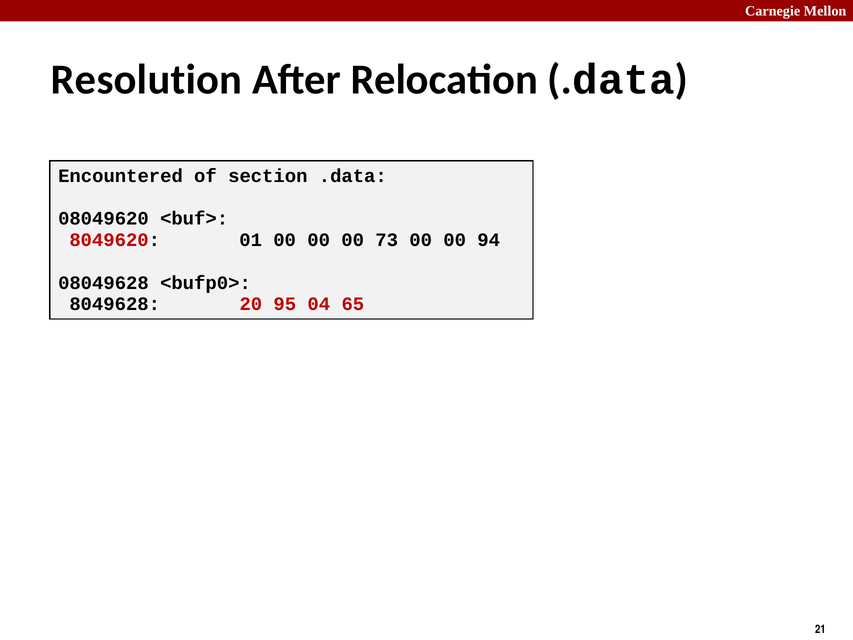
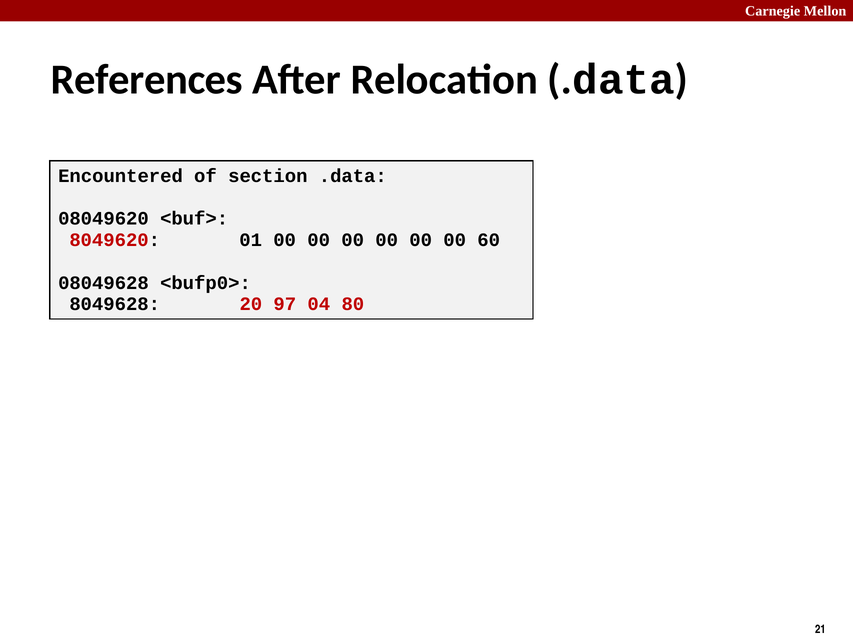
Resolution: Resolution -> References (147, 80)
73: 73 -> 00 (387, 240)
94: 94 -> 60 (489, 240)
95: 95 -> 97 (285, 304)
65: 65 -> 80 (353, 304)
